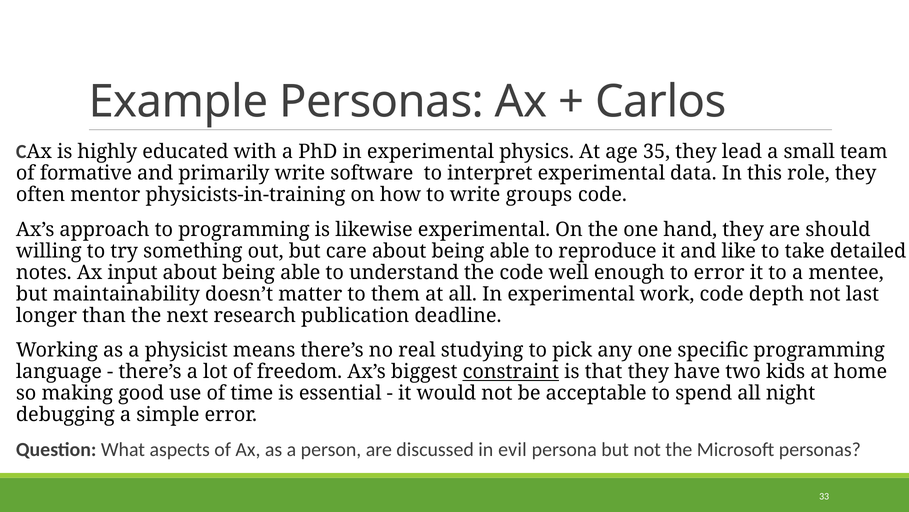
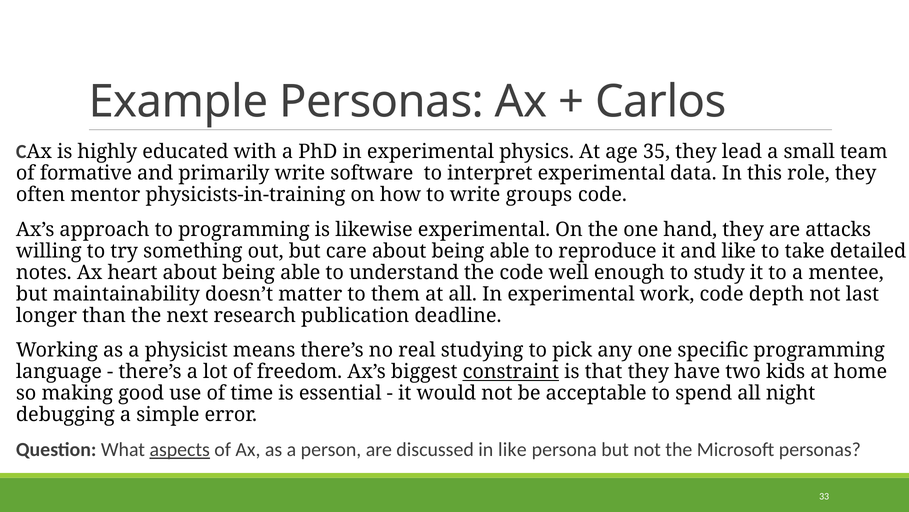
should: should -> attacks (838, 229)
input: input -> heart (133, 272)
to error: error -> study (719, 272)
aspects underline: none -> present (180, 449)
in evil: evil -> like (512, 449)
